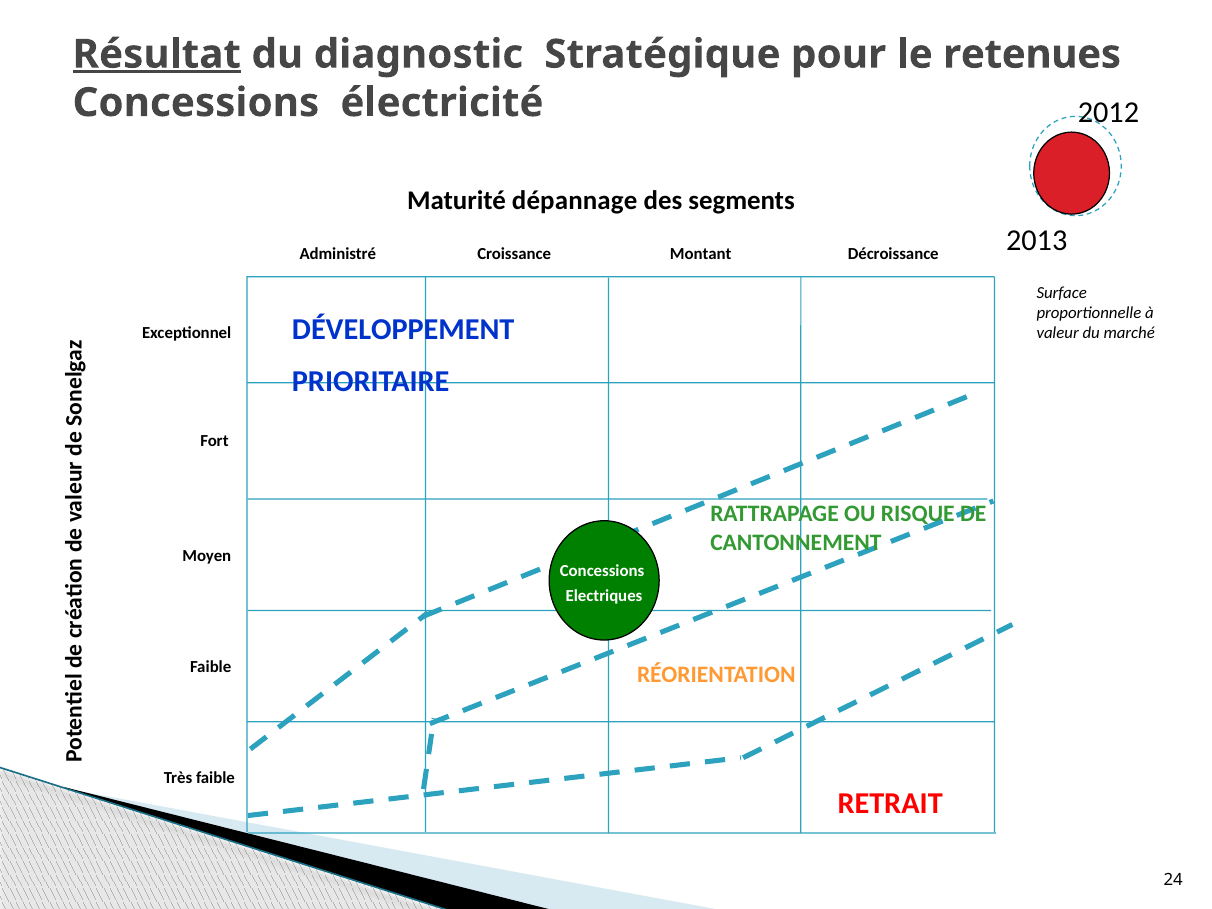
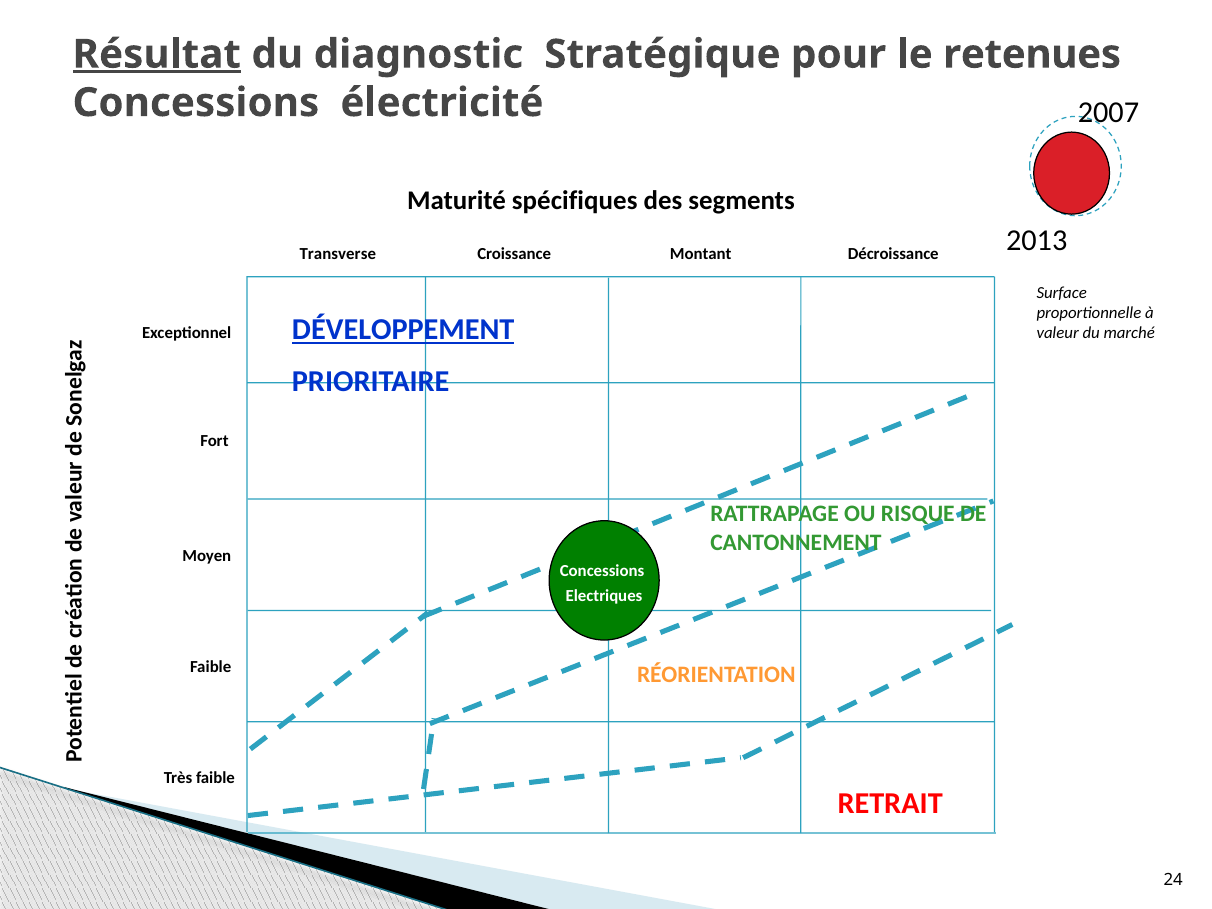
2012: 2012 -> 2007 (1108, 113)
dépannage: dépannage -> spécifiques (575, 200)
Administré: Administré -> Transverse (338, 254)
DÉVELOPPEMENT underline: none -> present (403, 330)
